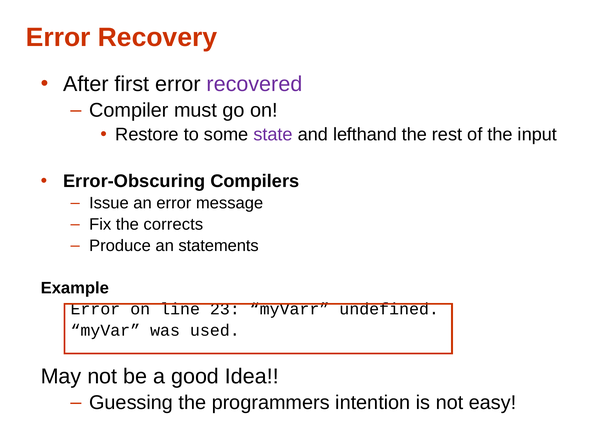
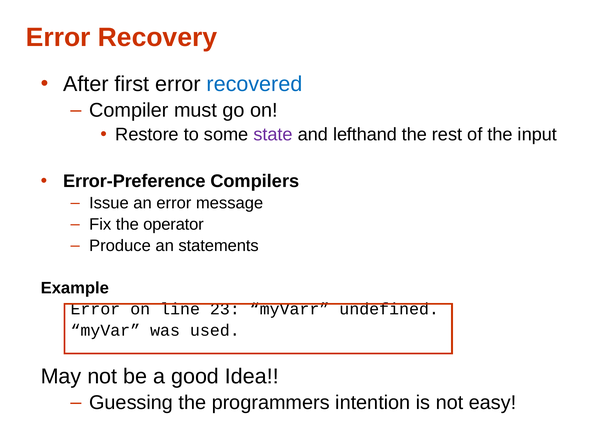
recovered colour: purple -> blue (254, 84)
Error-Obscuring: Error-Obscuring -> Error-Preference (134, 181)
corrects: corrects -> operator (173, 224)
